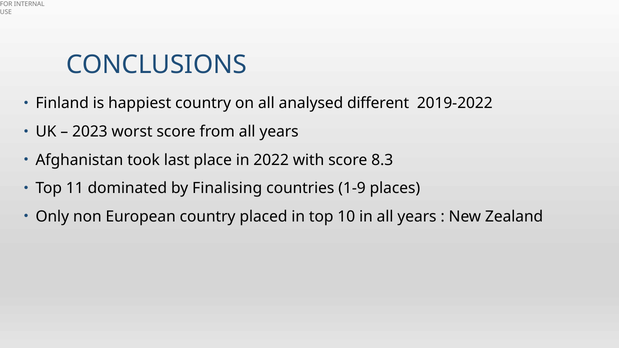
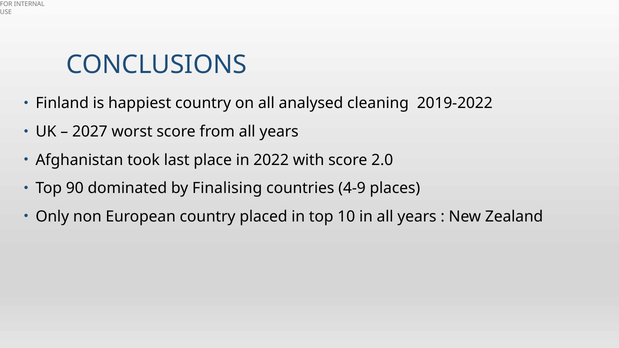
different: different -> cleaning (378, 103)
2023: 2023 -> 2027 (90, 132)
8.3: 8.3 -> 2.0 (382, 160)
11: 11 -> 90 (75, 188)
1-9: 1-9 -> 4-9 (352, 188)
